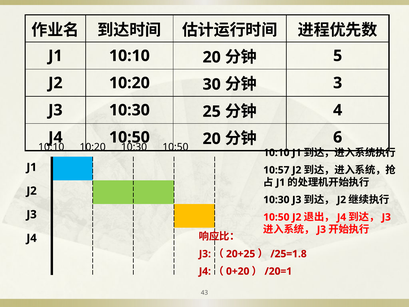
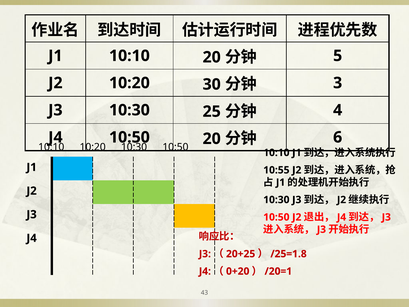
10:57: 10:57 -> 10:55 (276, 170)
